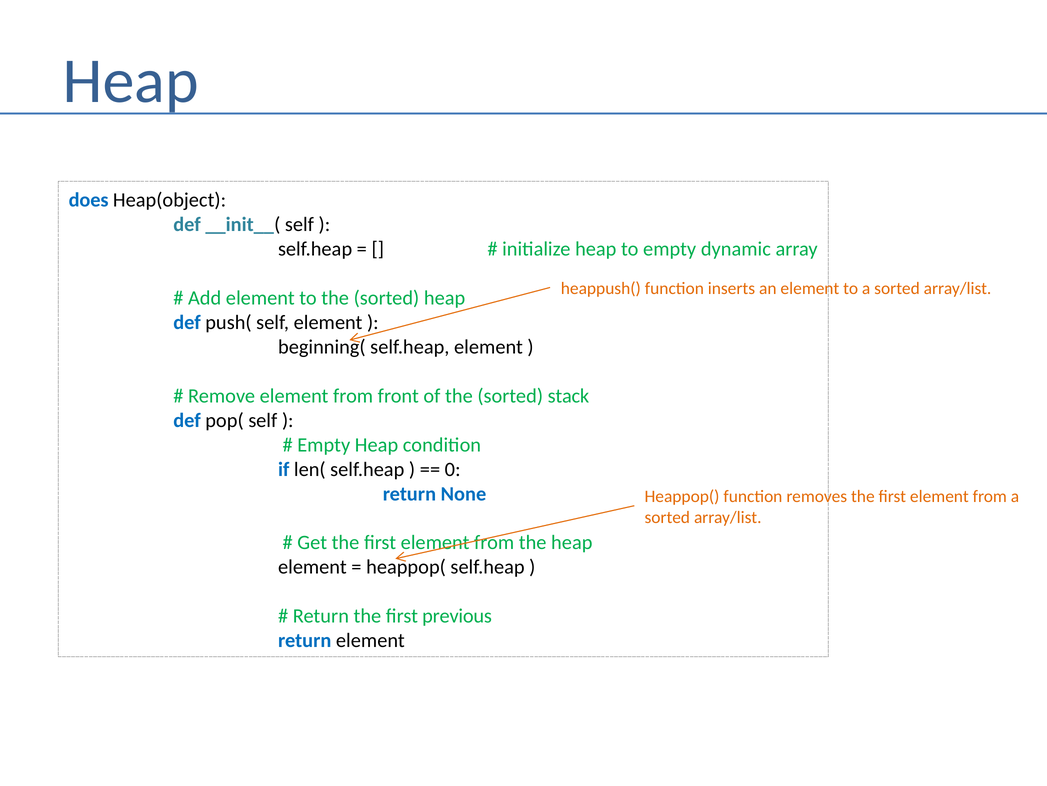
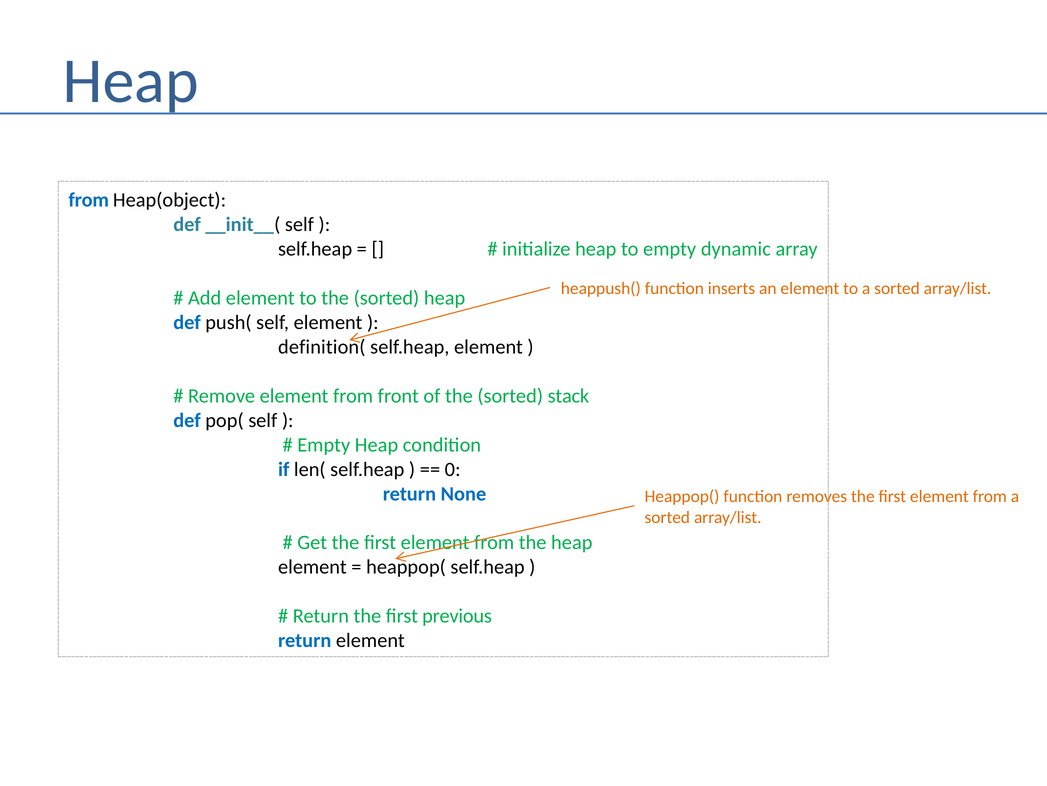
does: does -> from (89, 200)
beginning(: beginning( -> definition( (322, 347)
